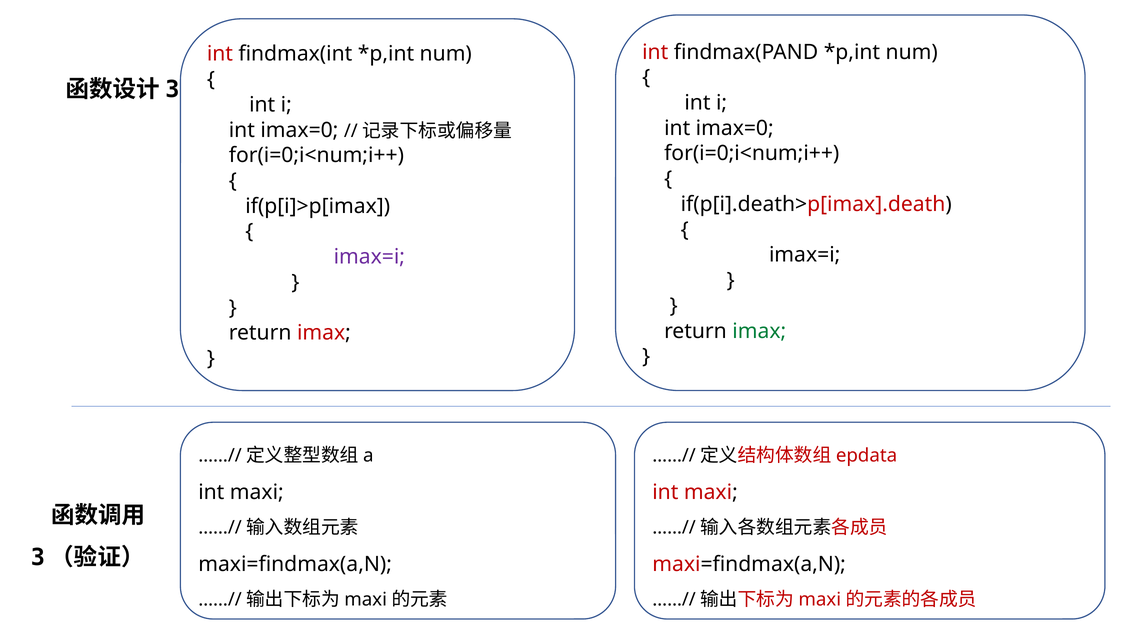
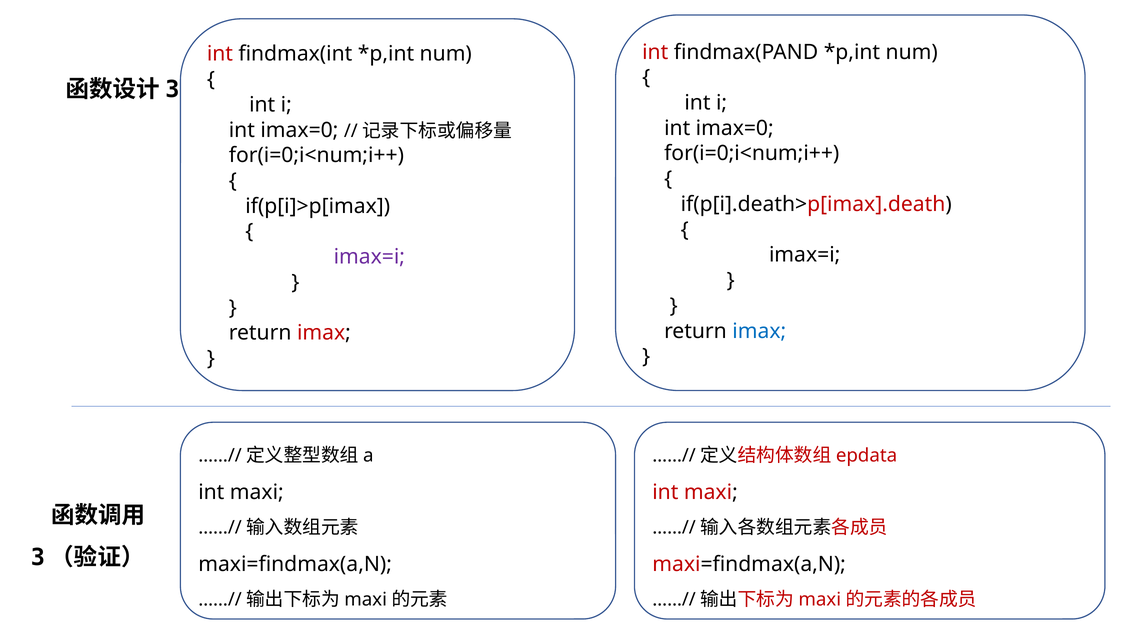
imax colour: green -> blue (759, 331)
